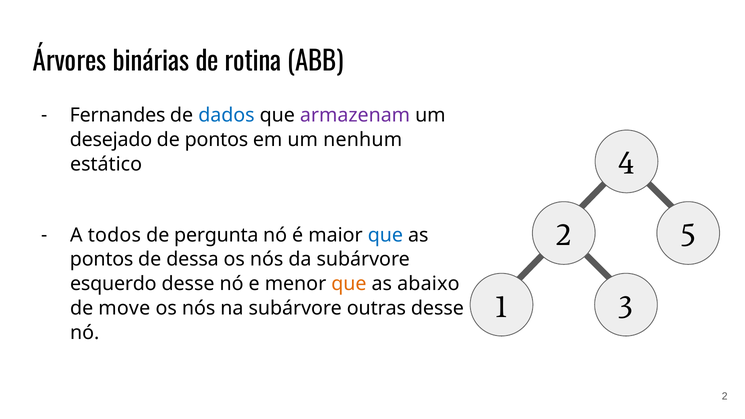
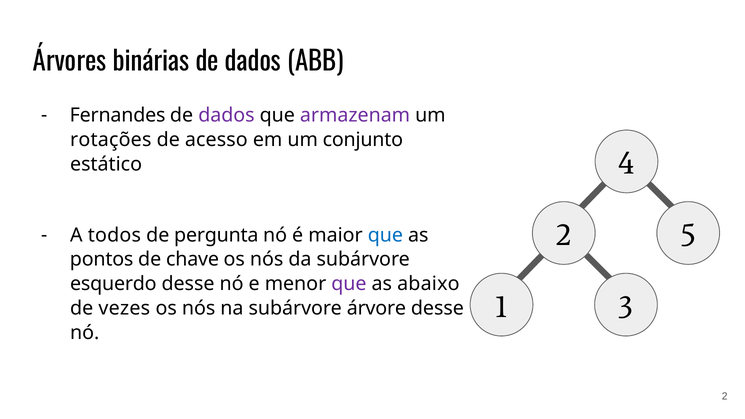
binárias de rotina: rotina -> dados (253, 62)
dados colour: blue -> purple (226, 115)
desejado: desejado -> rotações (111, 140)
de pontos: pontos -> acesso (216, 140)
nenhum: nenhum -> conjunto (363, 140)
dessa: dessa -> chave (193, 260)
que colour: orange -> purple (349, 284)
move: move -> vezes (124, 308)
outras: outras -> árvore (376, 308)
